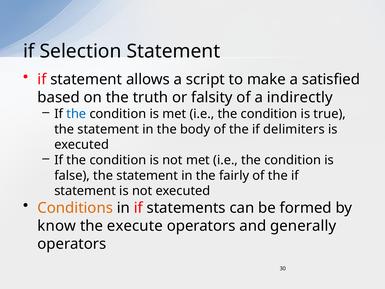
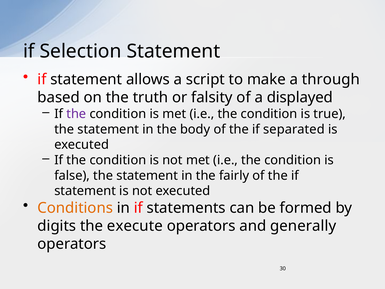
satisfied: satisfied -> through (331, 79)
indirectly: indirectly -> displayed (300, 97)
the colour: blue -> purple (76, 114)
delimiters: delimiters -> separated (294, 129)
know: know -> digits (57, 226)
